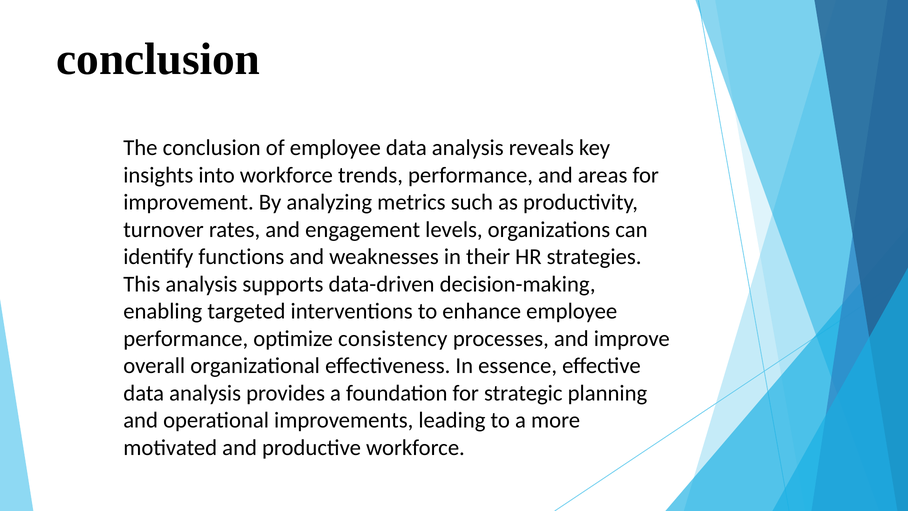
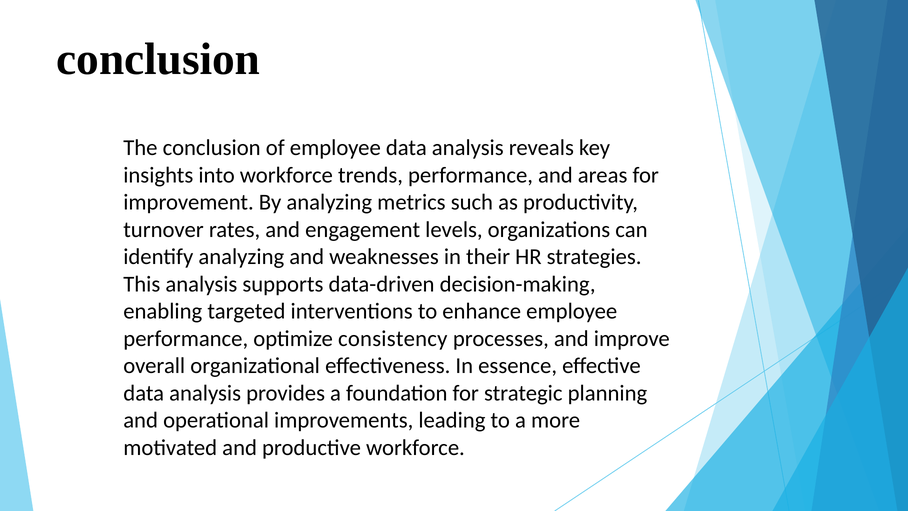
identify functions: functions -> analyzing (241, 257)
